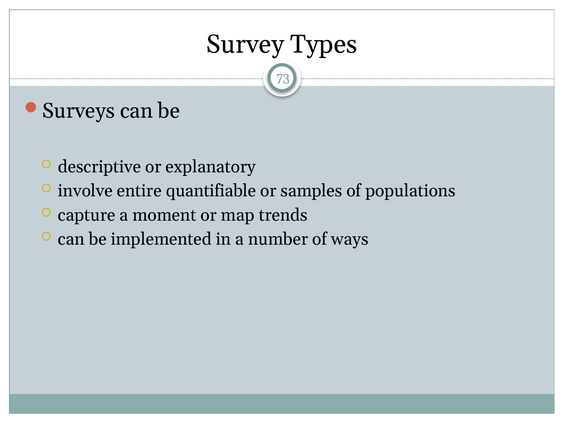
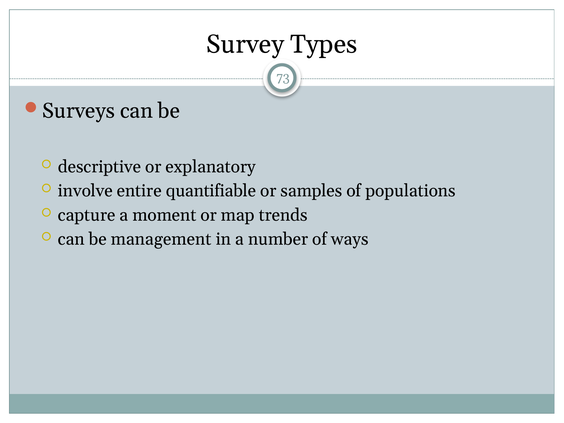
implemented: implemented -> management (161, 239)
